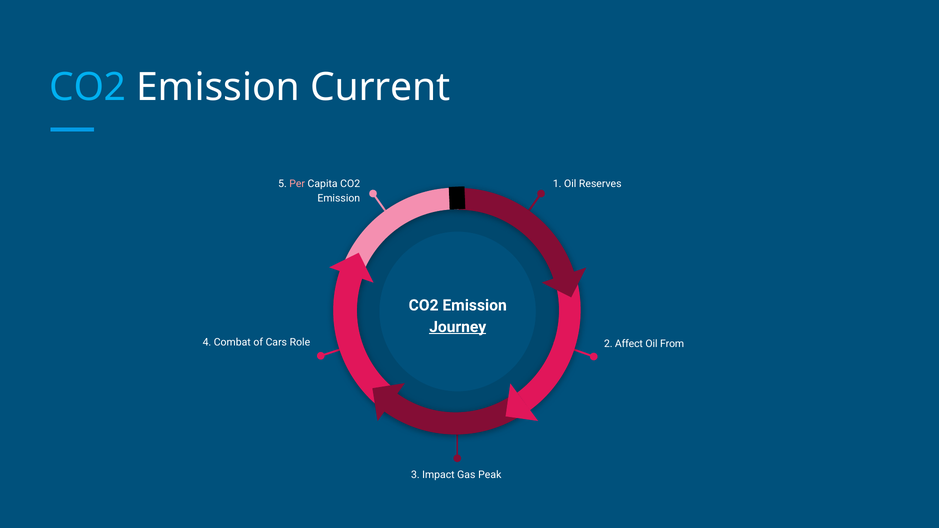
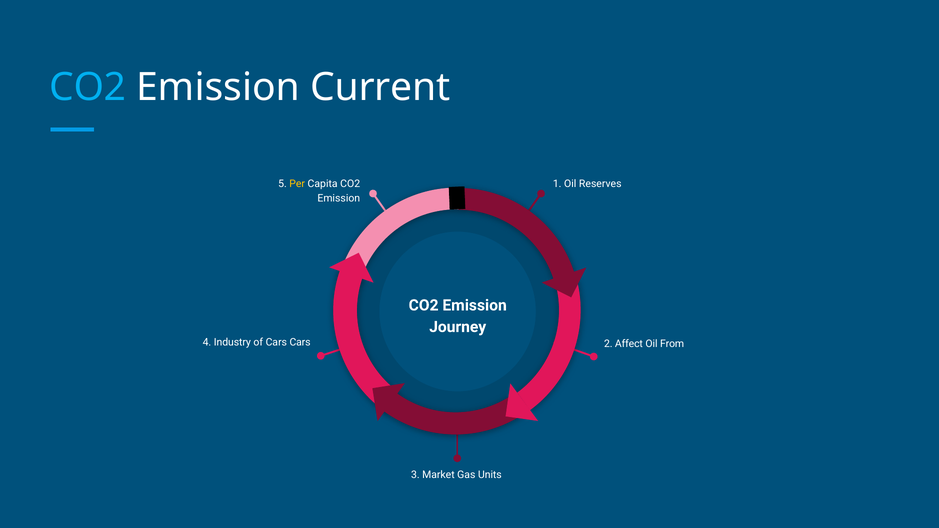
Per colour: pink -> yellow (297, 184)
Journey underline: present -> none (458, 327)
Combat: Combat -> Industry (232, 342)
Cars Role: Role -> Cars (300, 342)
Impact: Impact -> Market (438, 475)
Peak: Peak -> Units (490, 475)
